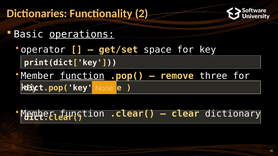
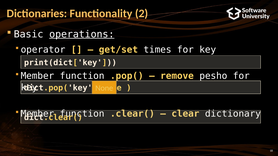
space: space -> times (157, 50)
function underline: present -> none (82, 76)
three: three -> pesho (213, 76)
